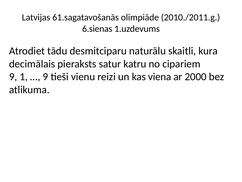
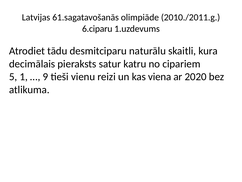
6.sienas: 6.sienas -> 6.ciparu (97, 29)
9: 9 -> 5 (13, 77)
2000: 2000 -> 2020 (196, 77)
